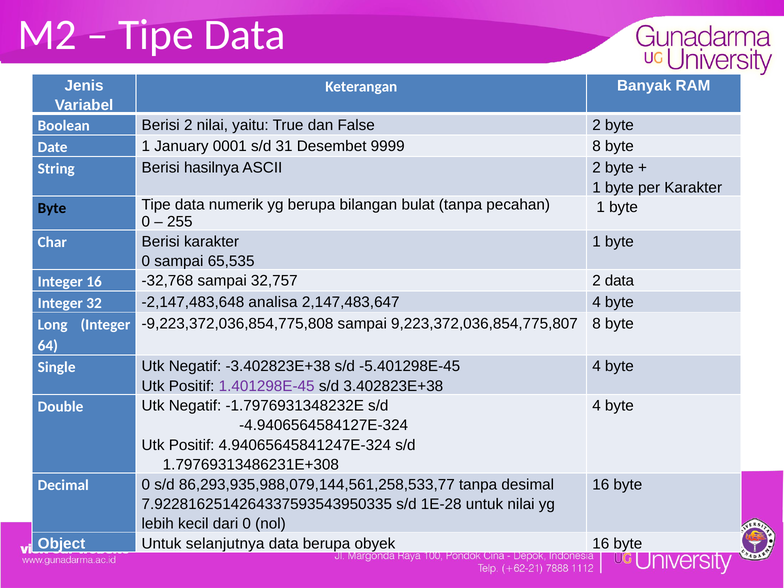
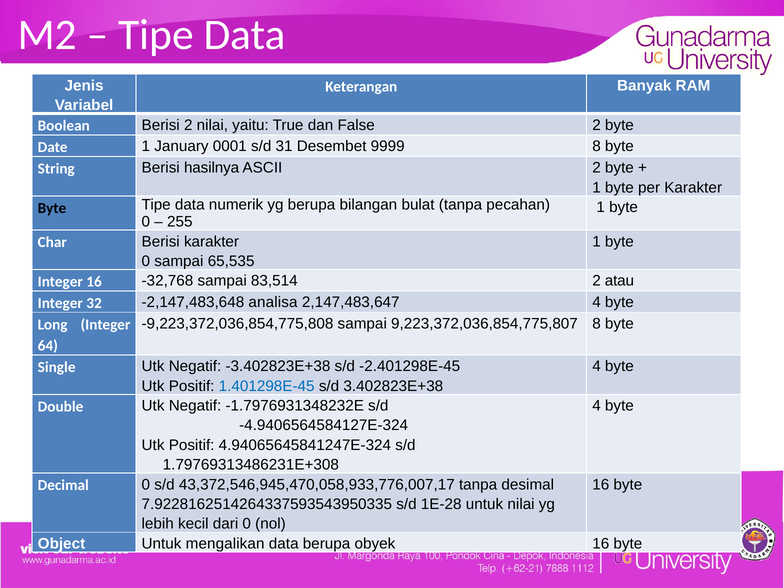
32,757: 32,757 -> 83,514 (274, 281)
2 data: data -> atau (619, 281)
-5.401298E-45: -5.401298E-45 -> -2.401298E-45 (410, 366)
1.401298E-45 colour: purple -> blue (267, 386)
86,293,935,988,079,144,561,258,533,77: 86,293,935,988,079,144,561,258,533,77 -> 43,372,546,945,470,058,933,776,007,17 (317, 485)
selanjutnya: selanjutnya -> mengalikan (225, 544)
